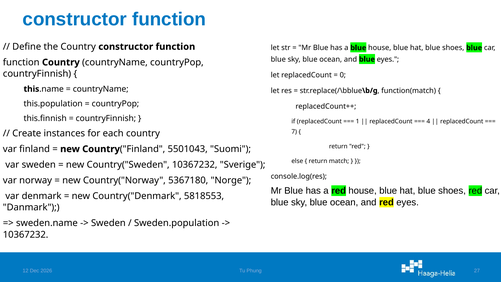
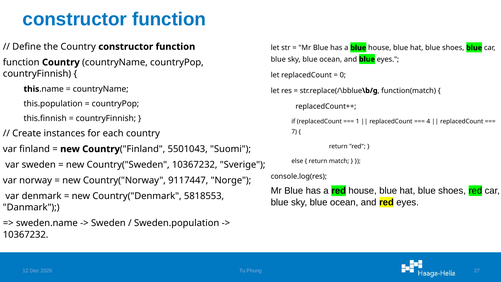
5367180: 5367180 -> 9117447 (188, 180)
